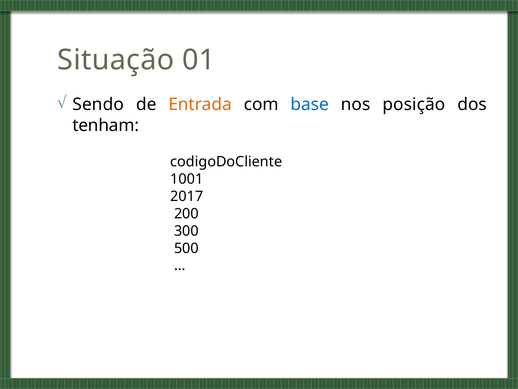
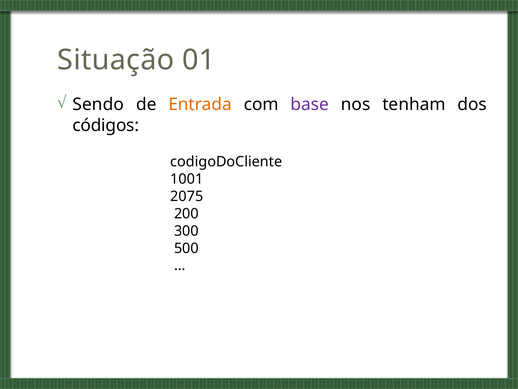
base colour: blue -> purple (310, 104)
posição: posição -> tenham (414, 104)
tenham: tenham -> códigos (106, 125)
2017: 2017 -> 2075 (187, 196)
